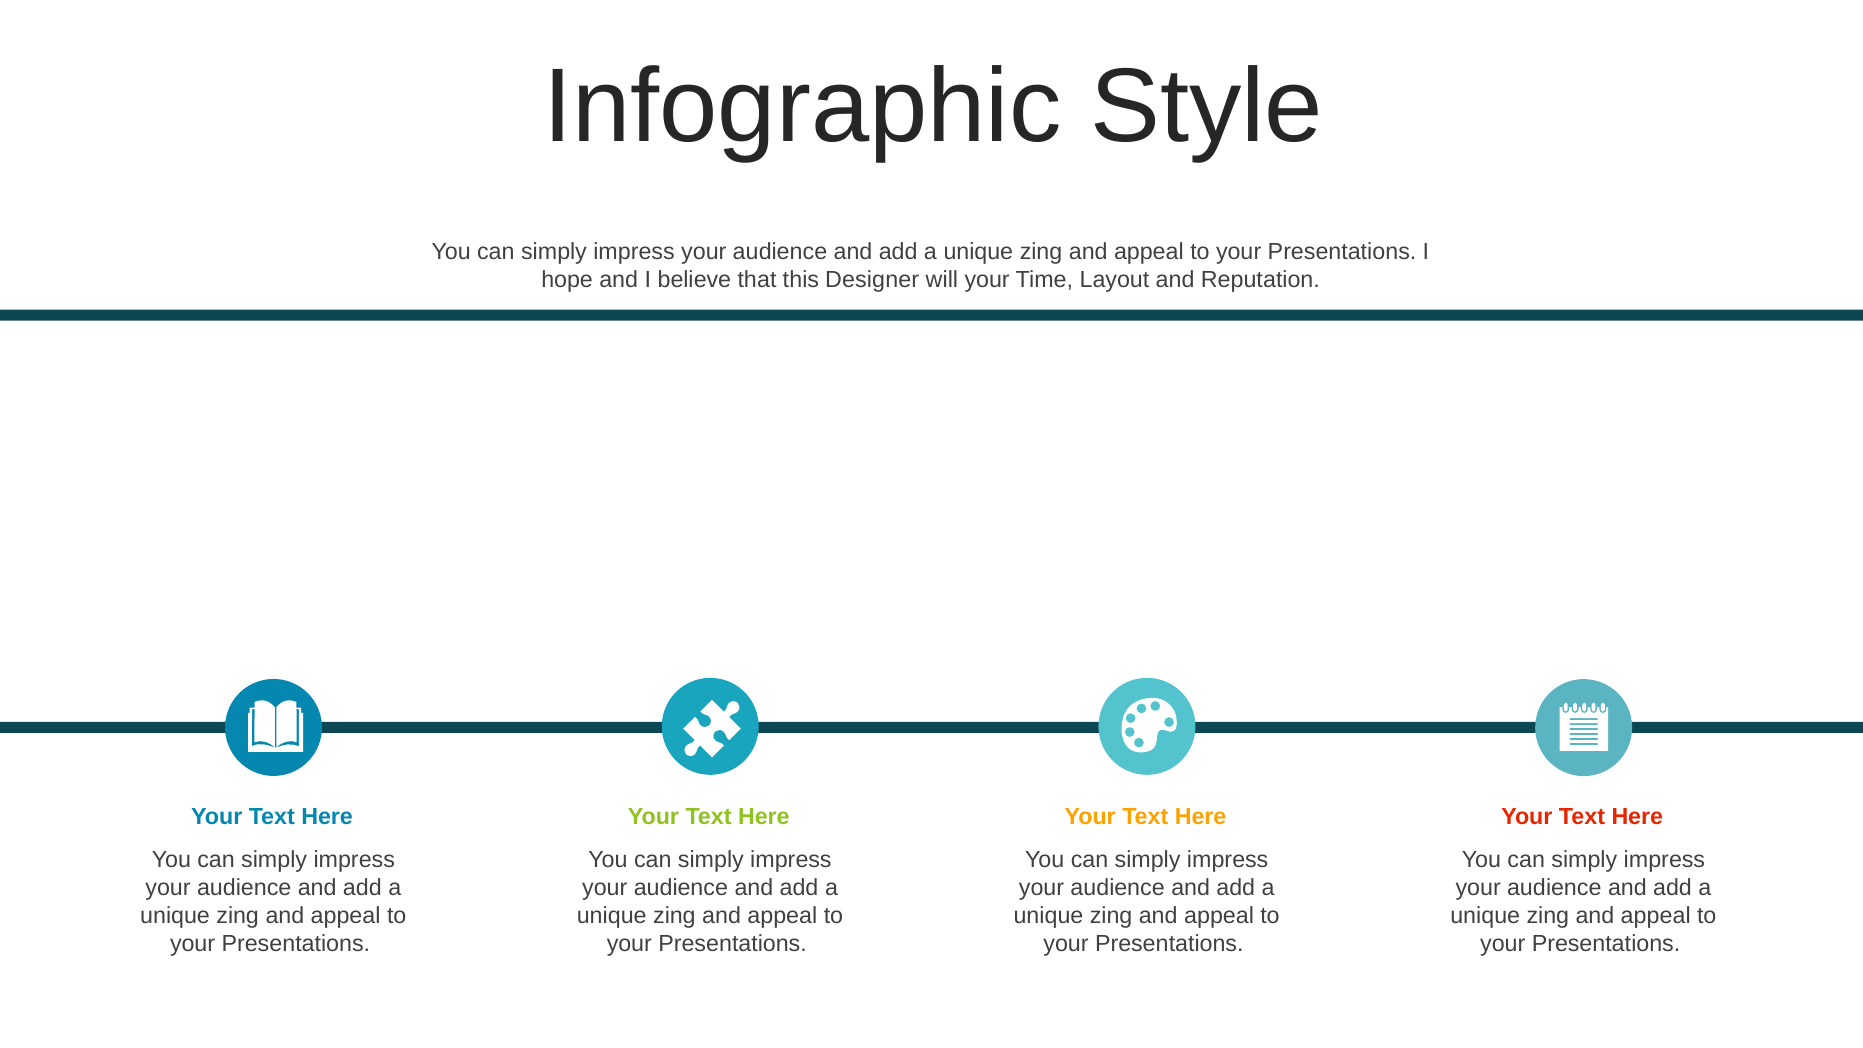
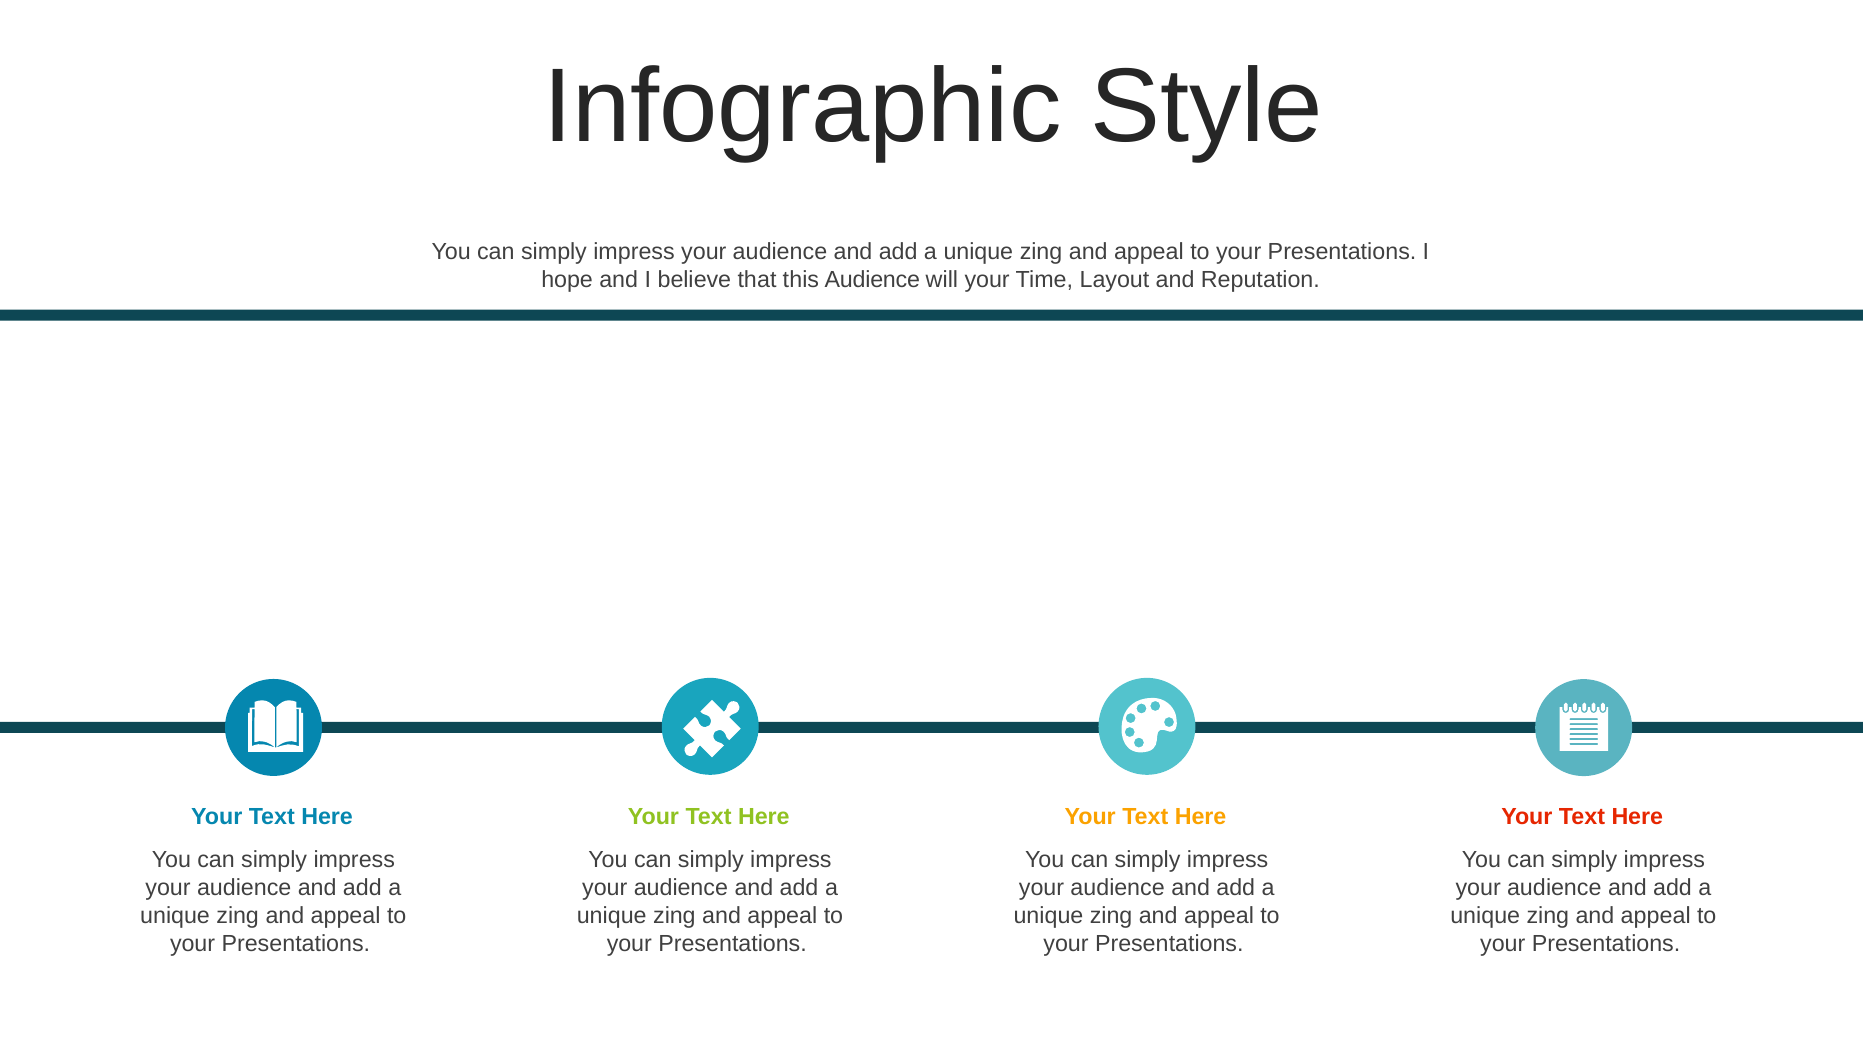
this Designer: Designer -> Audience (872, 280)
